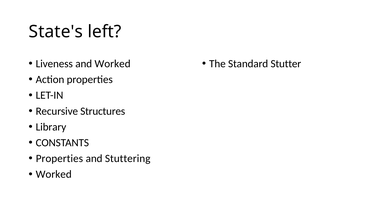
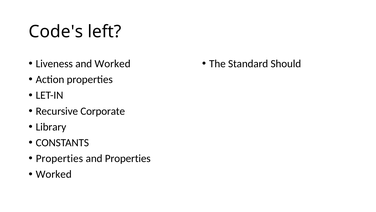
State's: State's -> Code's (56, 32)
Stutter: Stutter -> Should (286, 64)
Structures: Structures -> Corporate (103, 111)
and Stuttering: Stuttering -> Properties (128, 158)
